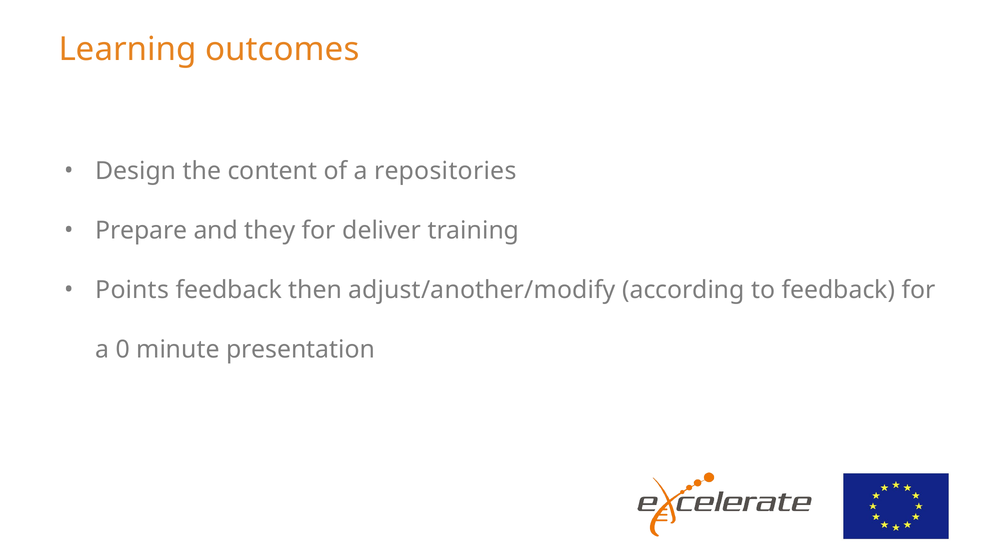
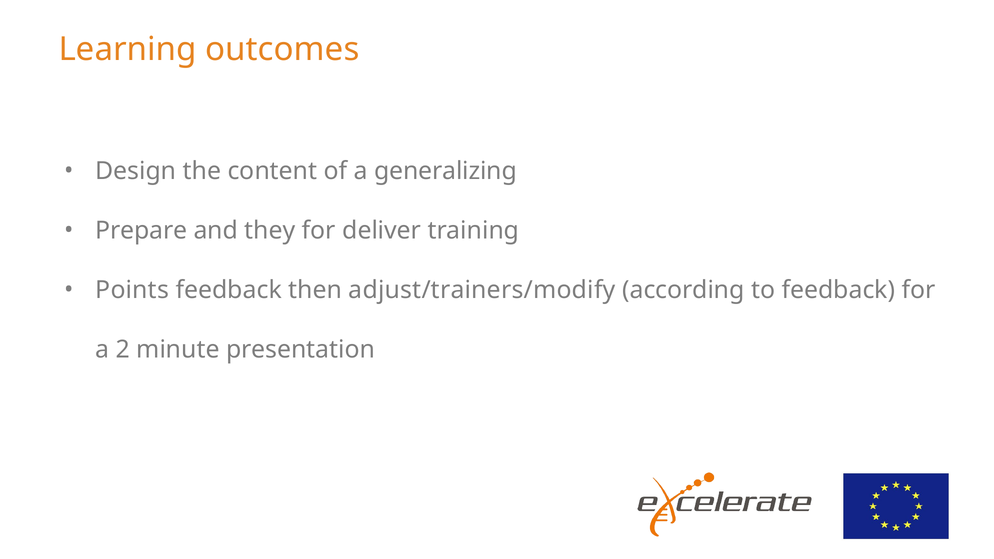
repositories: repositories -> generalizing (445, 171)
adjust/another/modify: adjust/another/modify -> adjust/trainers/modify (482, 290)
0: 0 -> 2 (123, 350)
